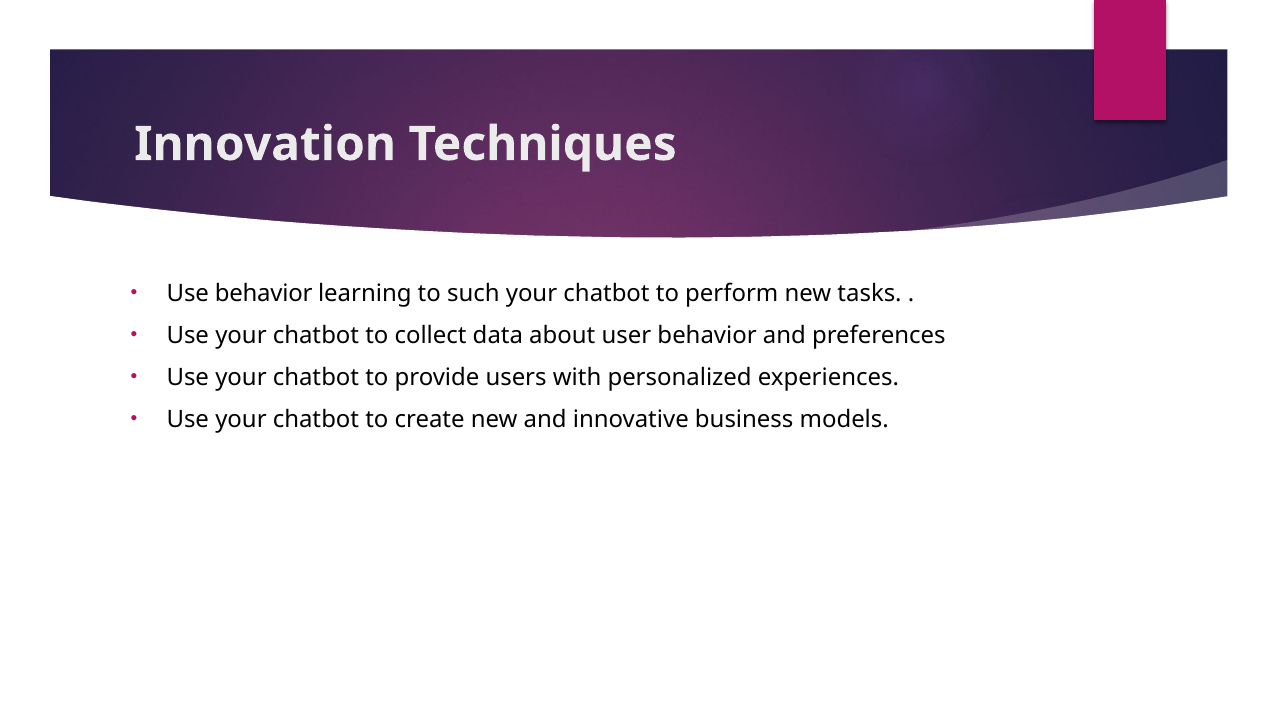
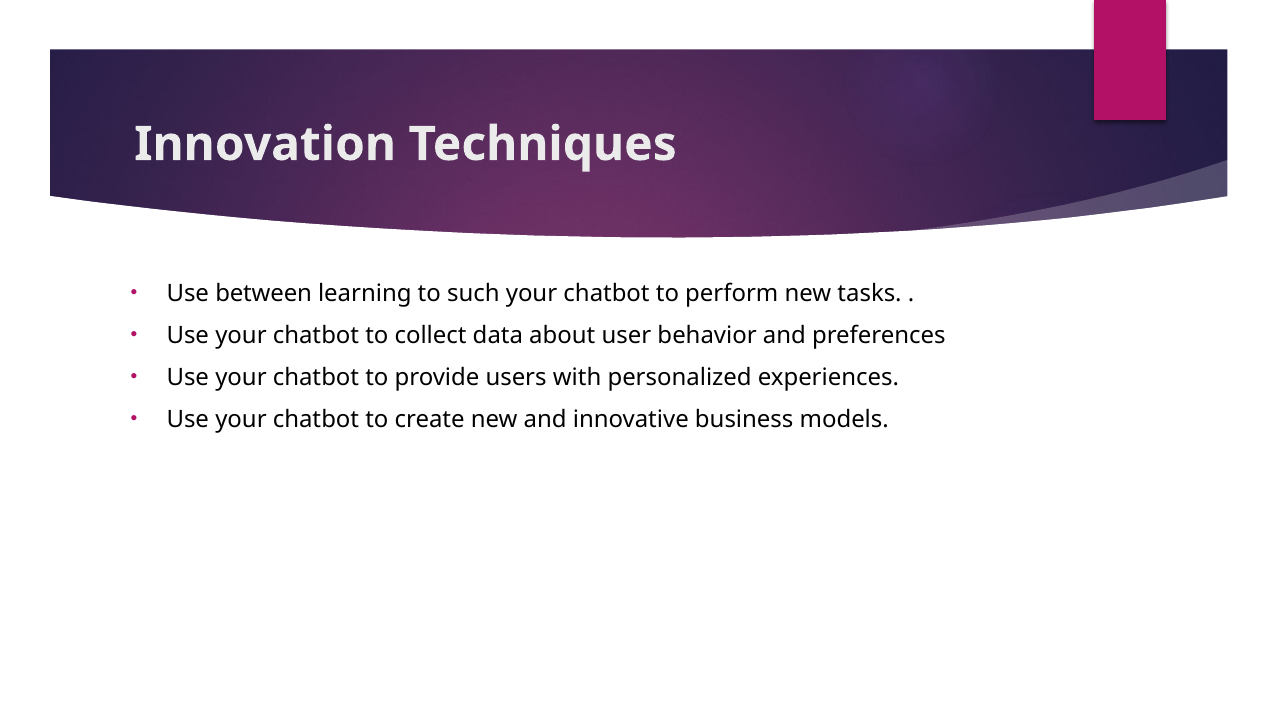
Use behavior: behavior -> between (264, 294)
